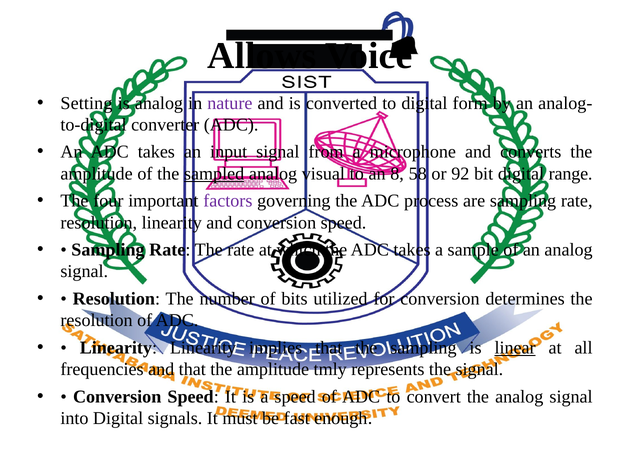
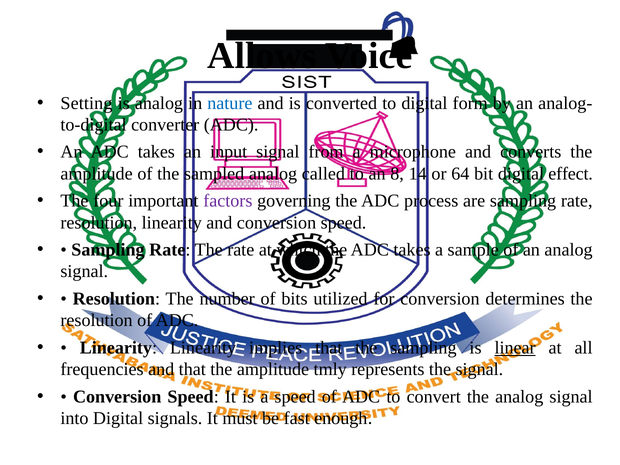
nature colour: purple -> blue (230, 103)
sampled underline: present -> none (214, 174)
visual: visual -> called (323, 174)
58: 58 -> 14 (418, 174)
92: 92 -> 64 (460, 174)
range: range -> effect (571, 174)
